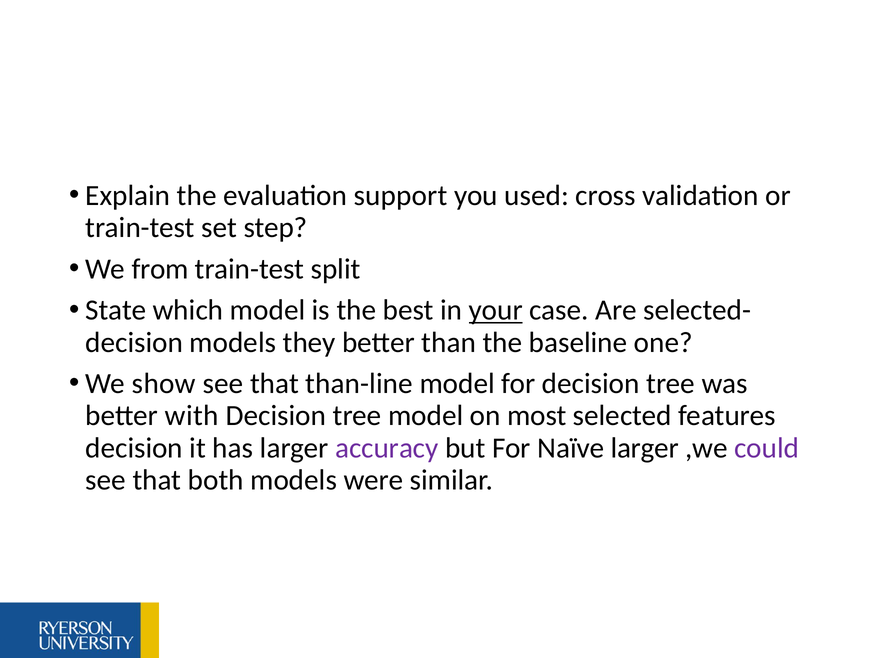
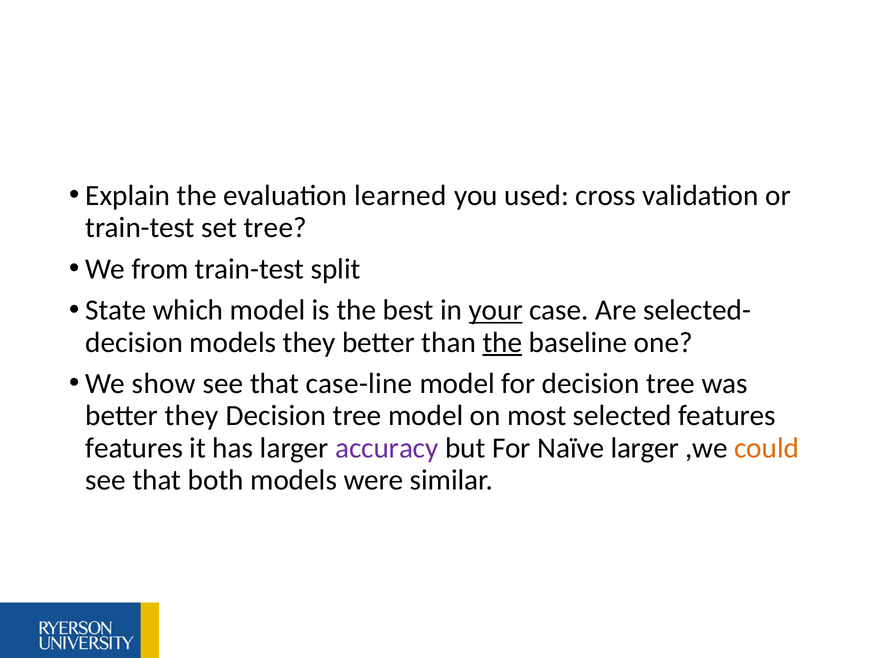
support: support -> learned (400, 196)
set step: step -> tree (275, 228)
the underline: none -> present (502, 342)
than-line: than-line -> case-line (359, 384)
better with: with -> they (192, 416)
decision: decision -> features (134, 448)
could colour: purple -> orange (767, 448)
